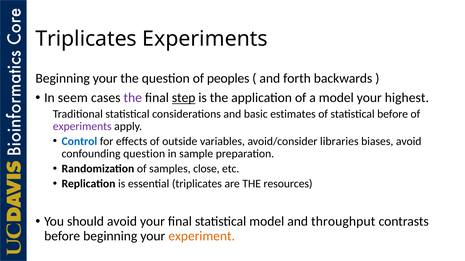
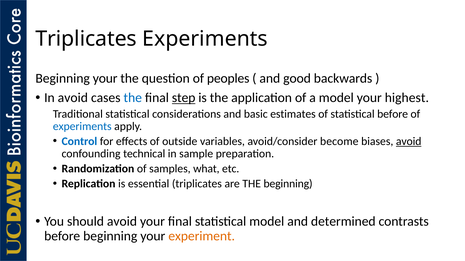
forth: forth -> good (297, 79)
In seem: seem -> avoid (73, 98)
the colour: purple -> blue (133, 98)
experiments colour: purple -> blue (82, 127)
libraries: libraries -> become (339, 142)
avoid underline: none -> present (409, 142)
confounding question: question -> technical (144, 154)
close: close -> what (206, 169)
THE resources: resources -> beginning (288, 184)
throughput: throughput -> determined (343, 222)
